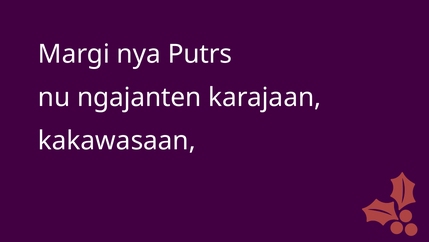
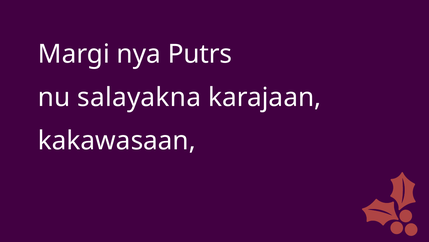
ngajanten: ngajanten -> salayakna (139, 97)
